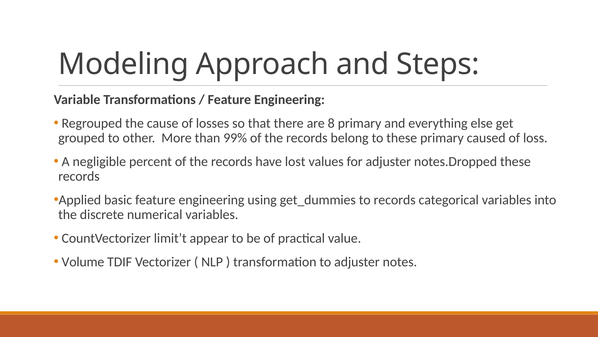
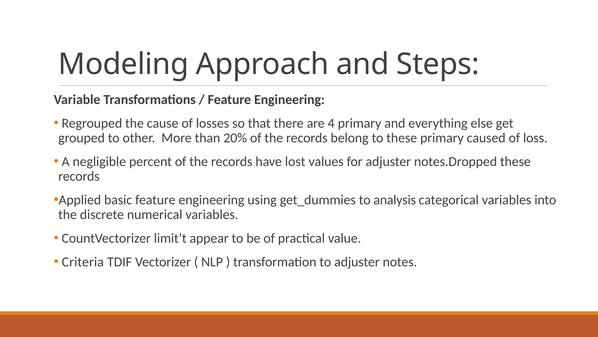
8: 8 -> 4 (331, 123)
99%: 99% -> 20% (235, 138)
to records: records -> analysis (395, 200)
Volume: Volume -> Criteria (83, 261)
